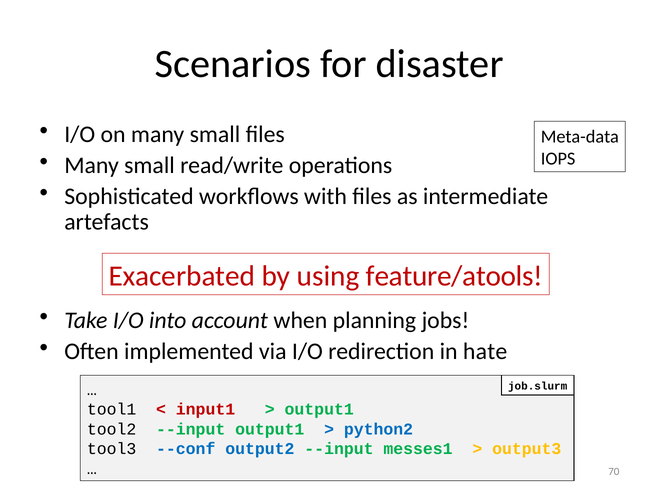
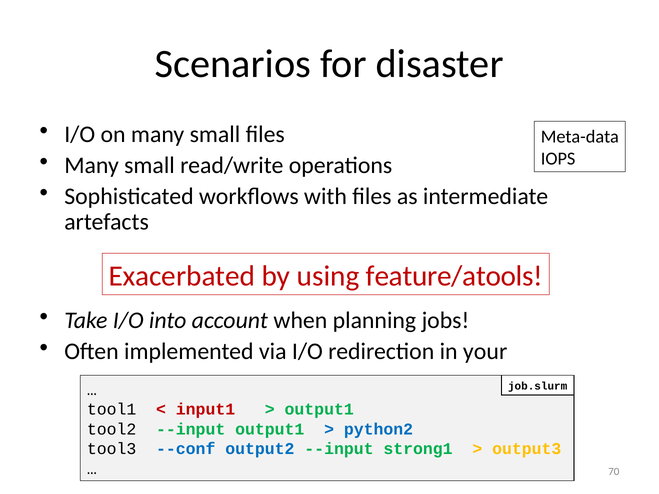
hate: hate -> your (485, 352)
messes1: messes1 -> strong1 (418, 449)
